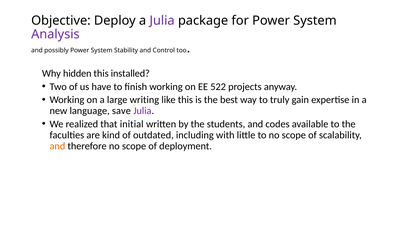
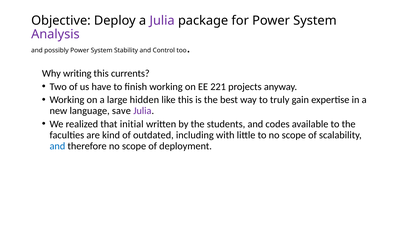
hidden: hidden -> writing (77, 74)
installed: installed -> currents (130, 74)
522: 522 -> 221 (218, 87)
writing: writing -> hidden (144, 100)
and colour: orange -> blue (57, 146)
